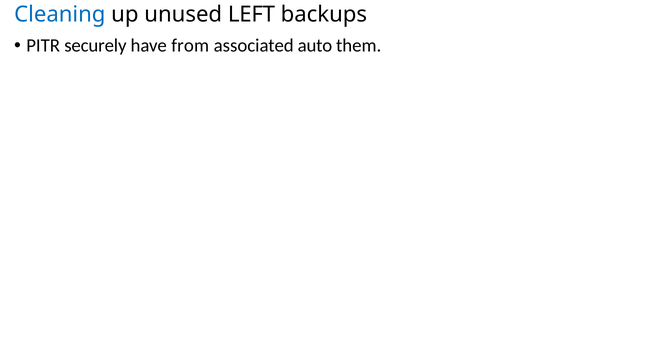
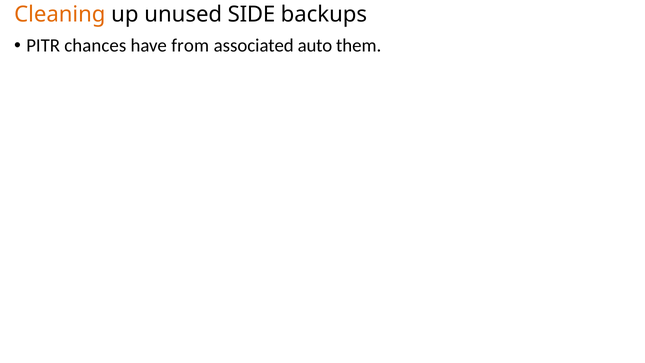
Cleaning colour: blue -> orange (60, 14)
LEFT: LEFT -> SIDE (251, 14)
securely: securely -> chances (95, 46)
